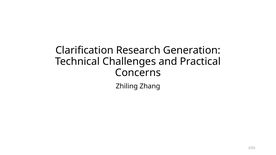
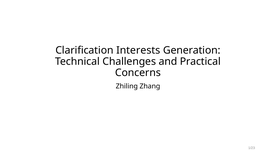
Research: Research -> Interests (138, 50)
